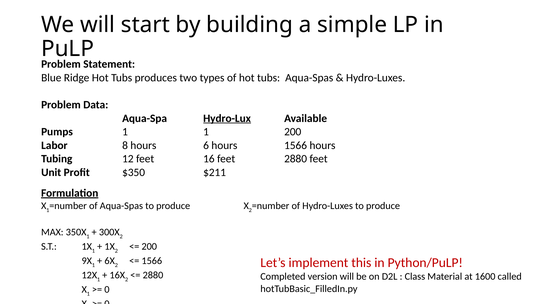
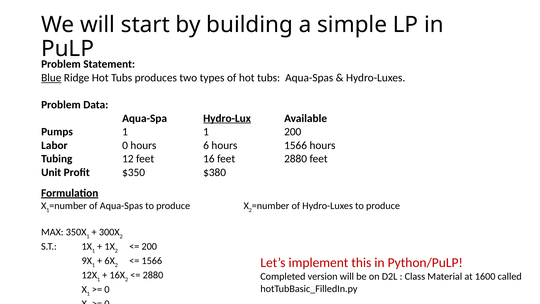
Blue underline: none -> present (51, 78)
Labor 8: 8 -> 0 (125, 145)
$211: $211 -> $380 (215, 172)
